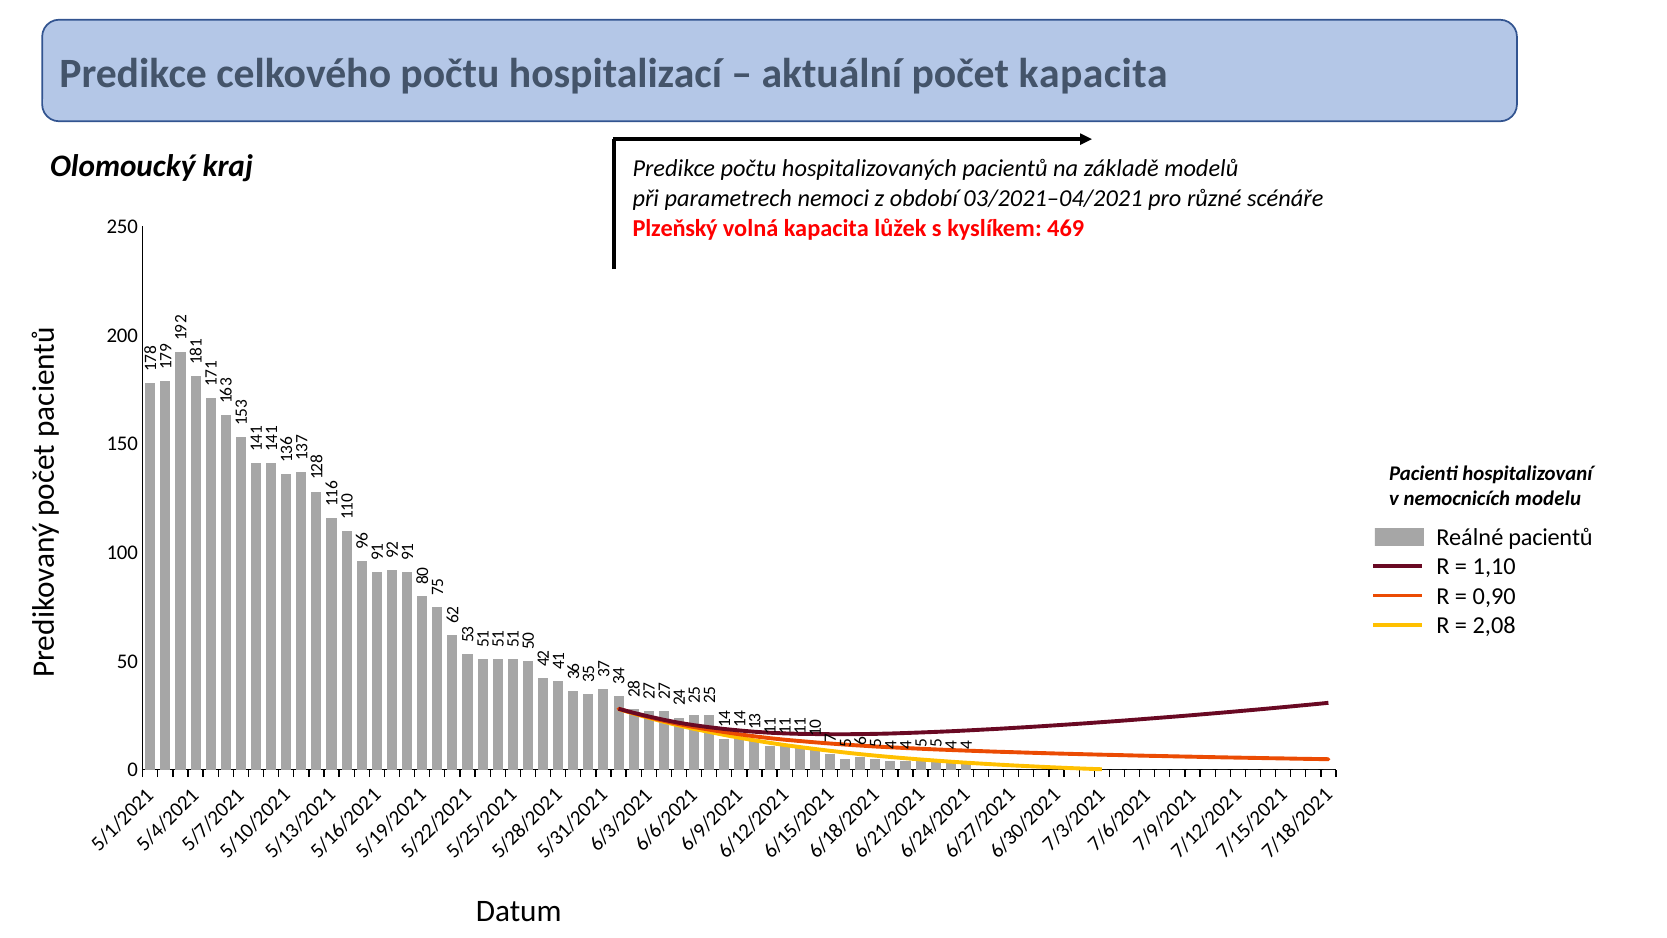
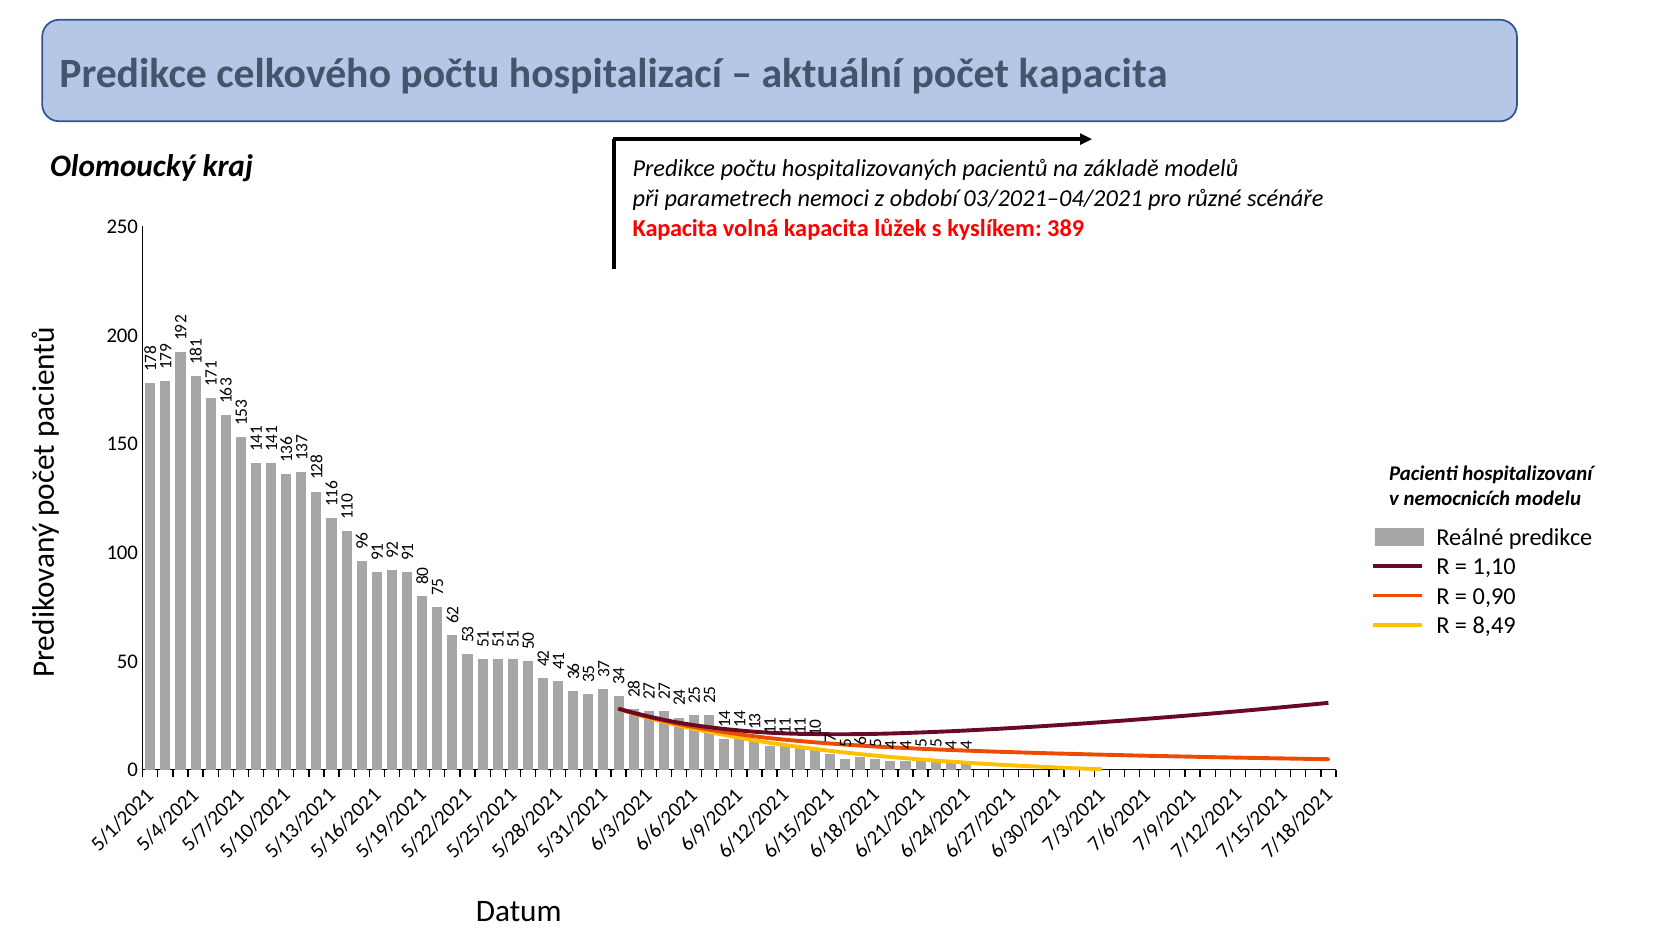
Plzeňský: Plzeňský -> Kapacita (675, 228)
469: 469 -> 389 (1066, 228)
Reálné pacientů: pacientů -> predikce (1550, 538)
2,08: 2,08 -> 8,49 (1494, 625)
